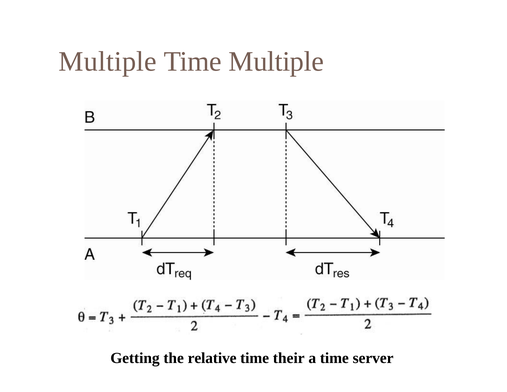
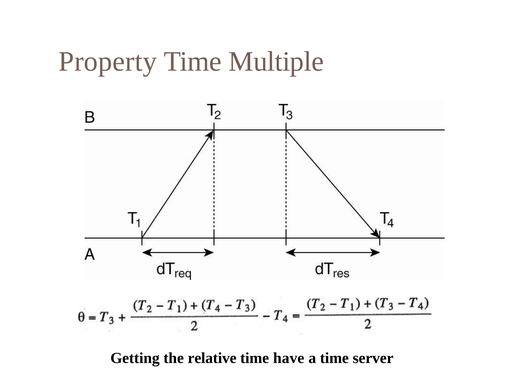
Multiple: Multiple -> Property (108, 61)
their: their -> have (289, 358)
